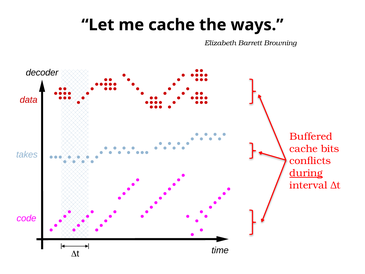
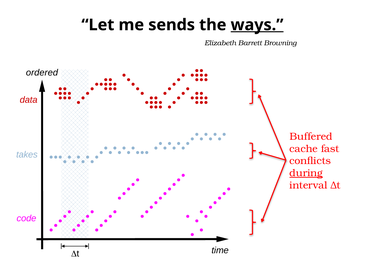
me cache: cache -> sends (172, 25)
ways underline: none -> present (257, 25)
decoder: decoder -> ordered (42, 73)
bits: bits -> fast (330, 149)
